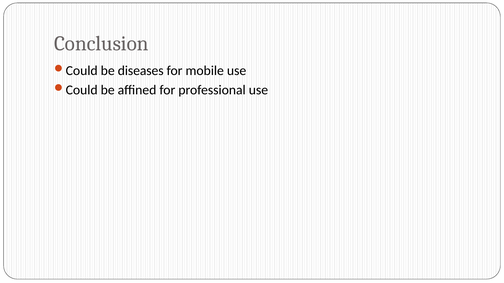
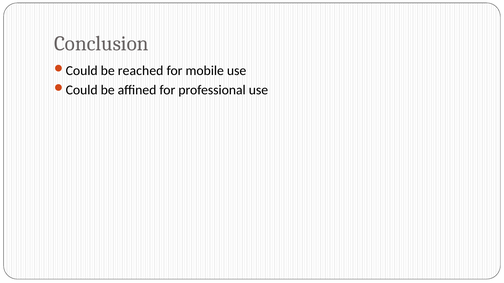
diseases: diseases -> reached (141, 71)
